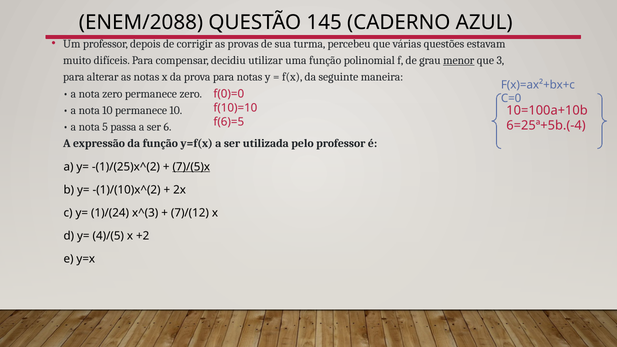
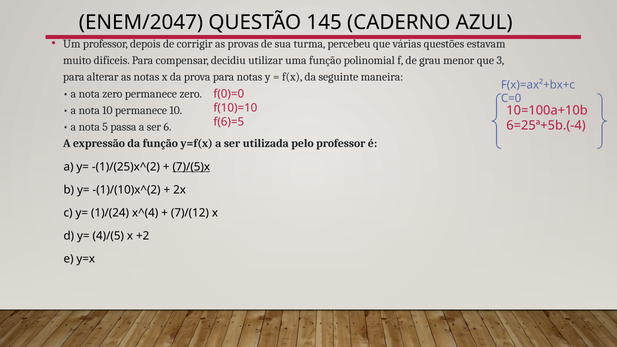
ENEM/2088: ENEM/2088 -> ENEM/2047 (141, 22)
menor underline: present -> none (459, 60)
x^(3: x^(3 -> x^(4 (145, 213)
